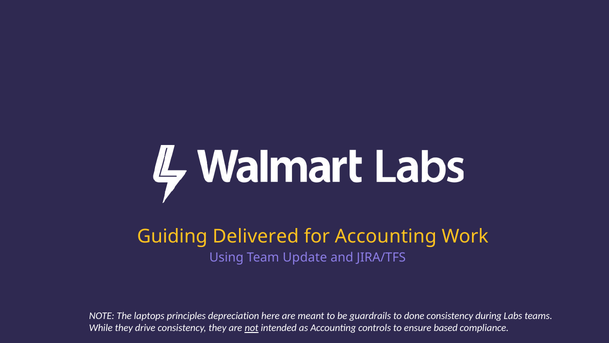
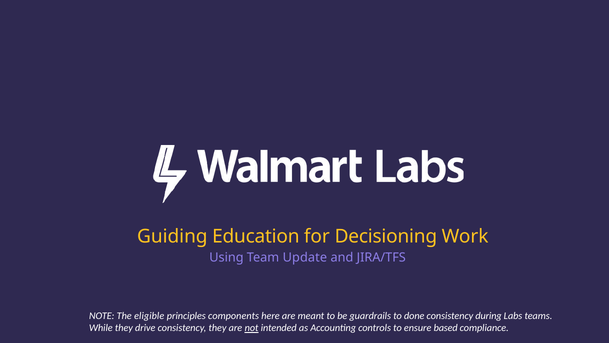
Delivered: Delivered -> Education (256, 236)
for Accounting: Accounting -> Decisioning (386, 236)
laptops: laptops -> eligible (149, 315)
depreciation: depreciation -> components (234, 315)
